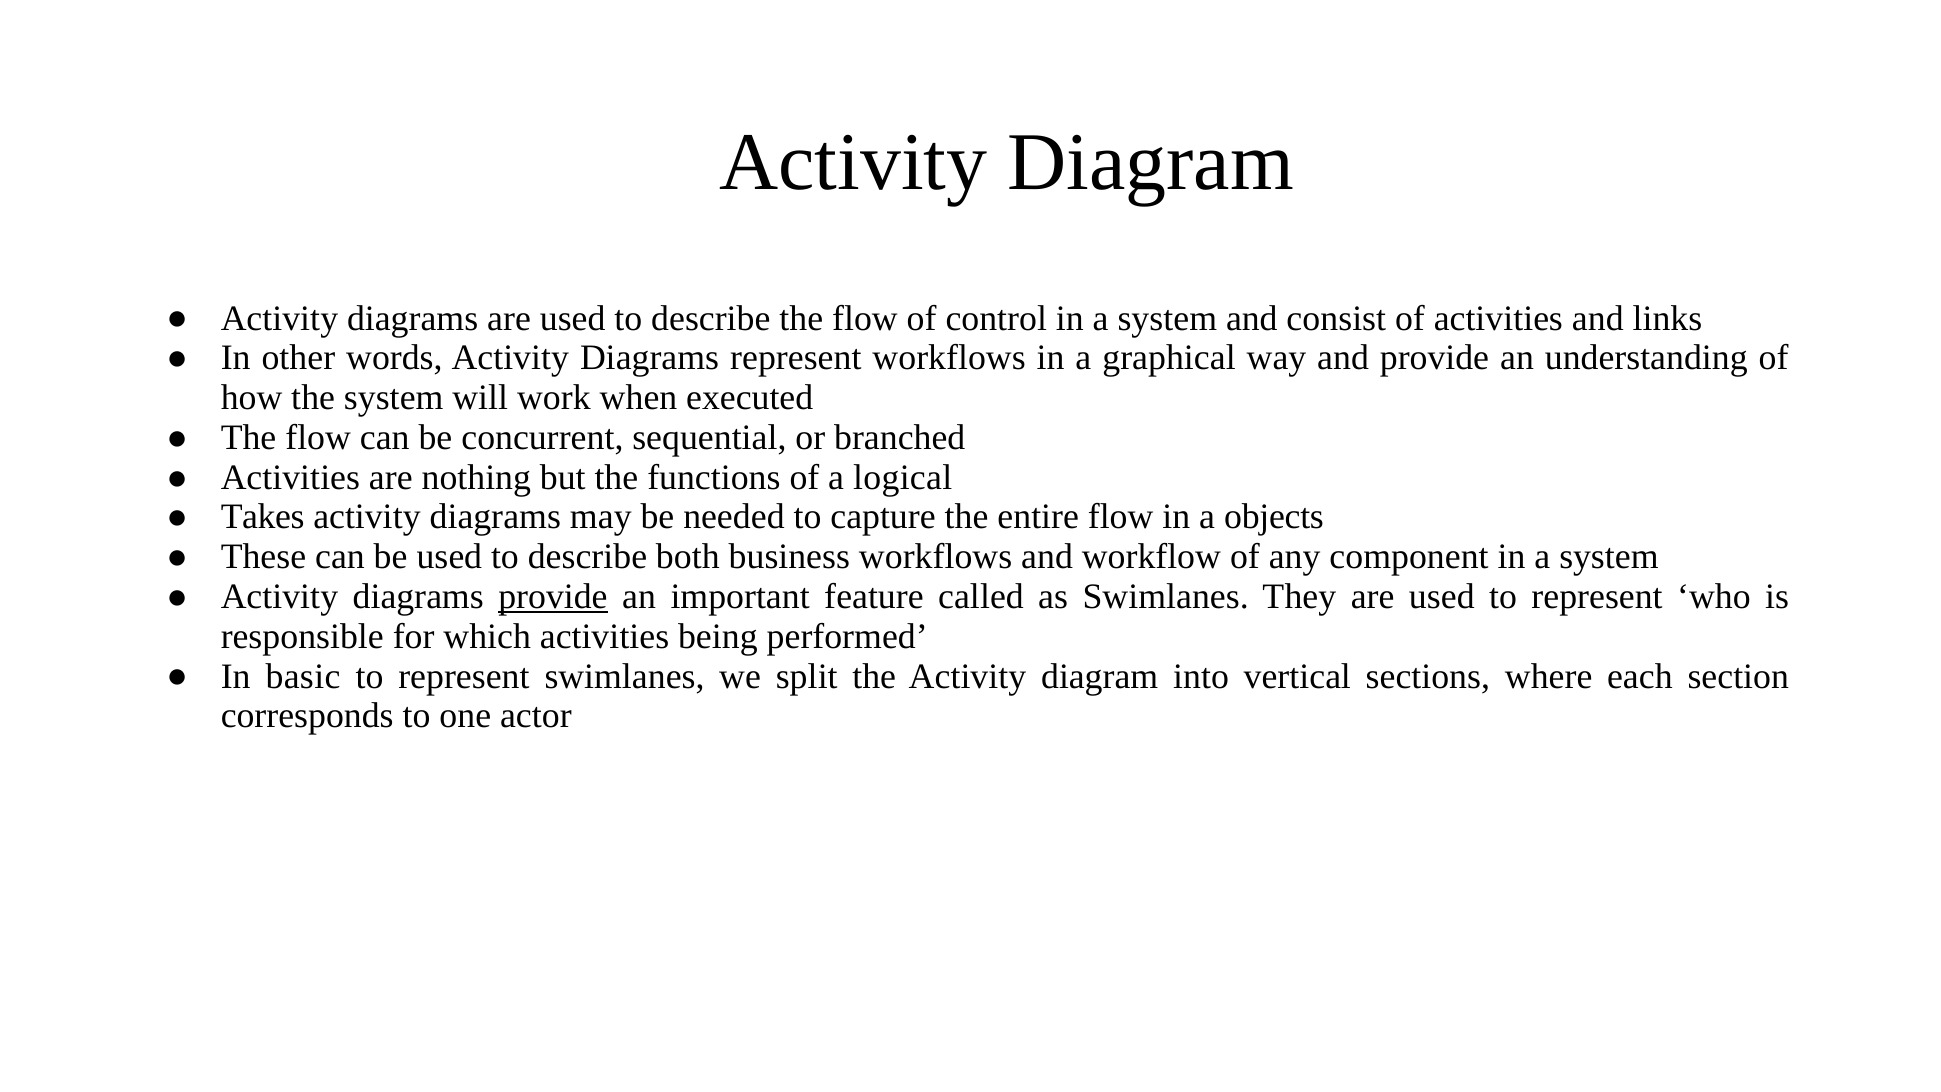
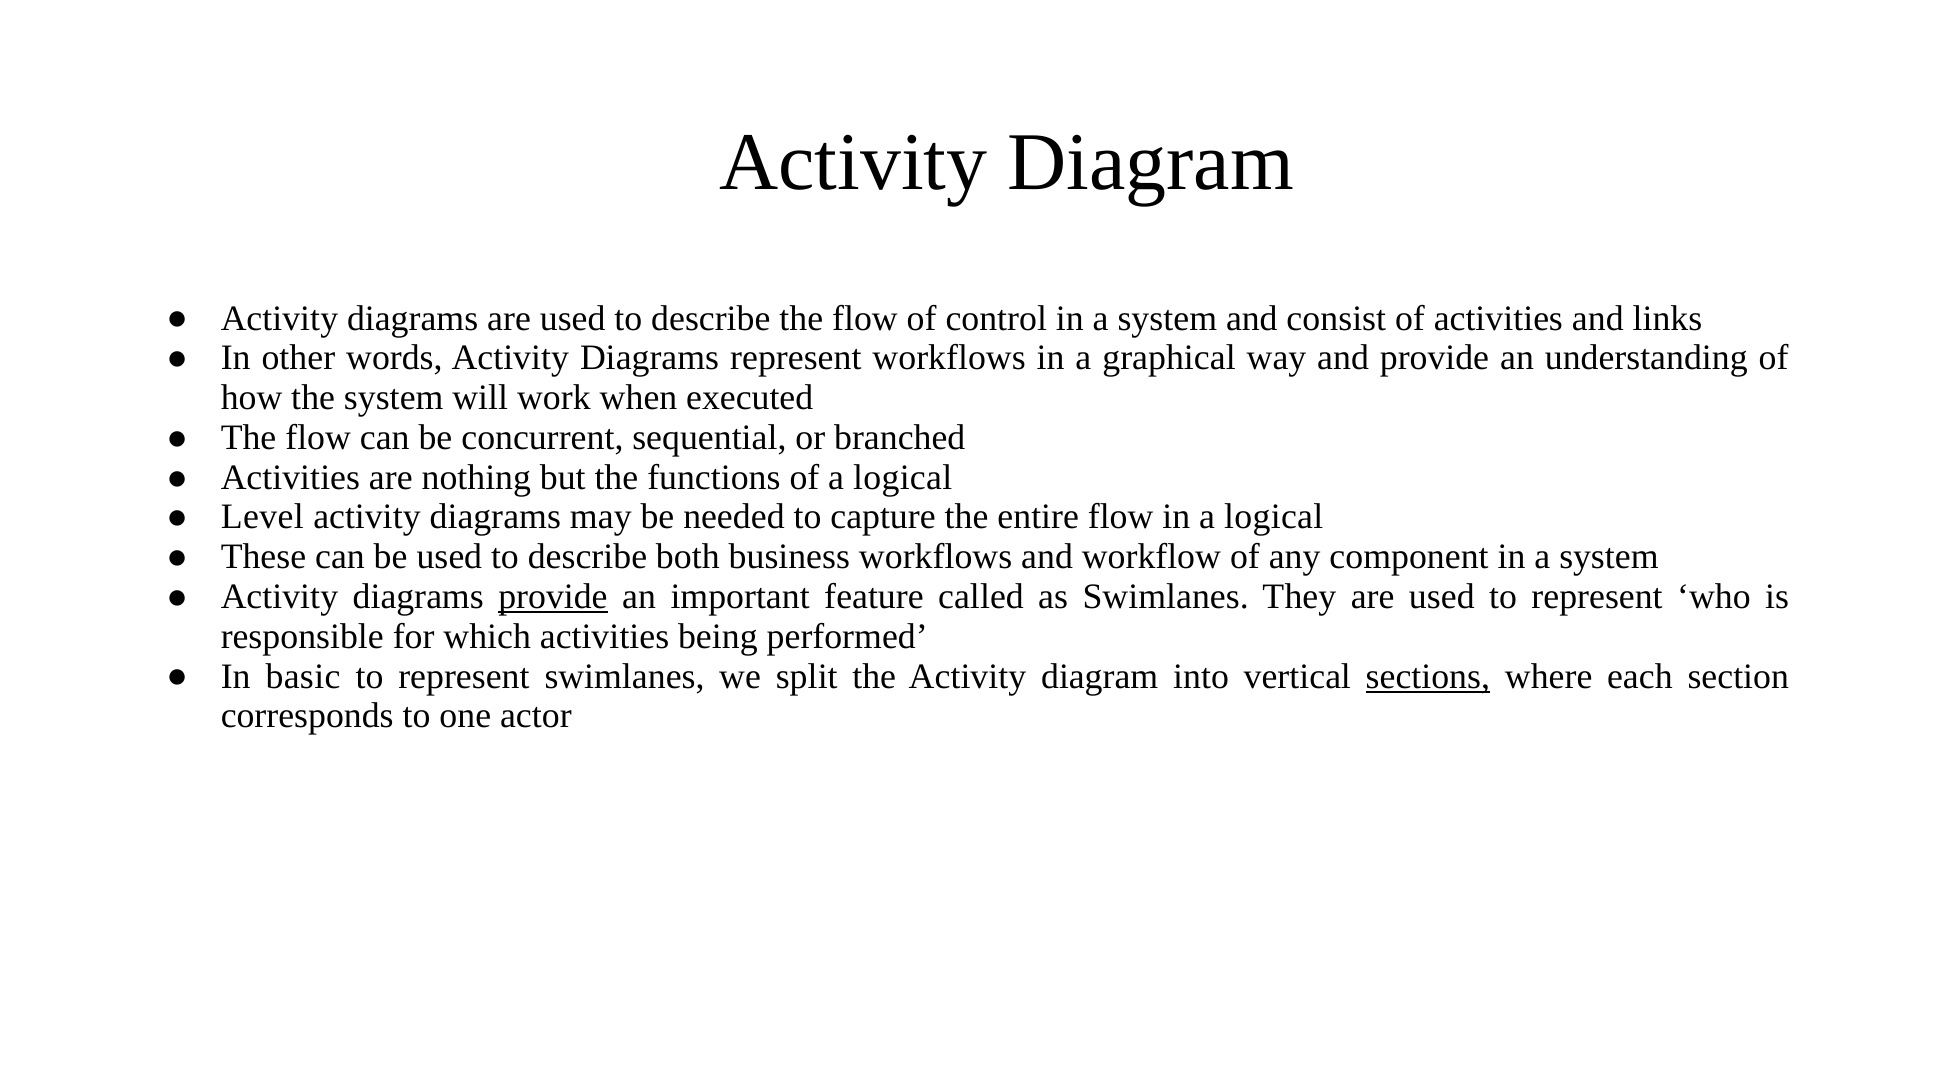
Takes: Takes -> Level (262, 517)
in a objects: objects -> logical (1274, 517)
sections underline: none -> present (1428, 676)
